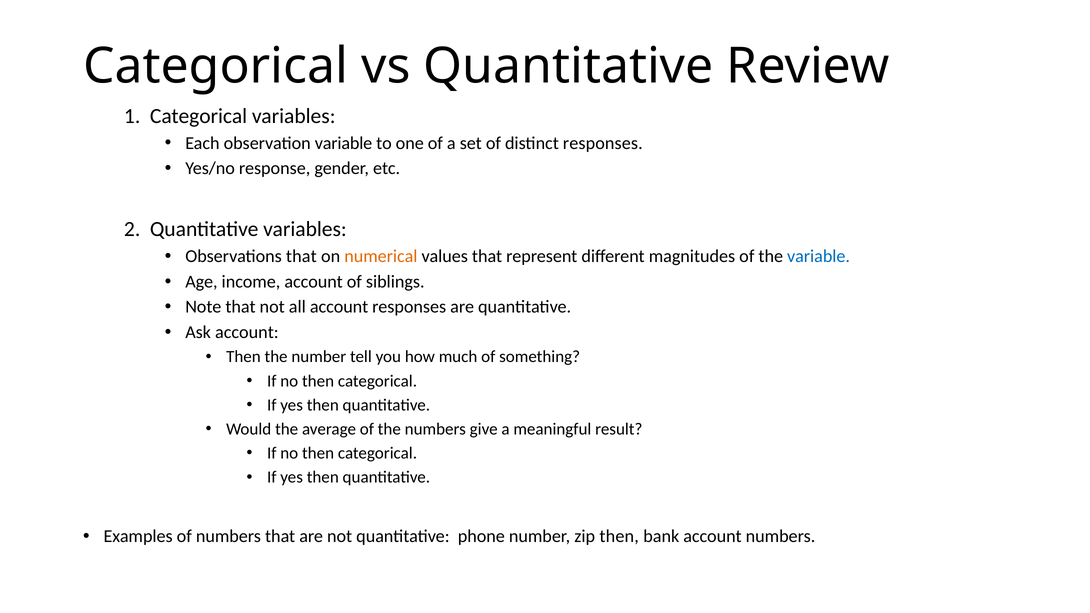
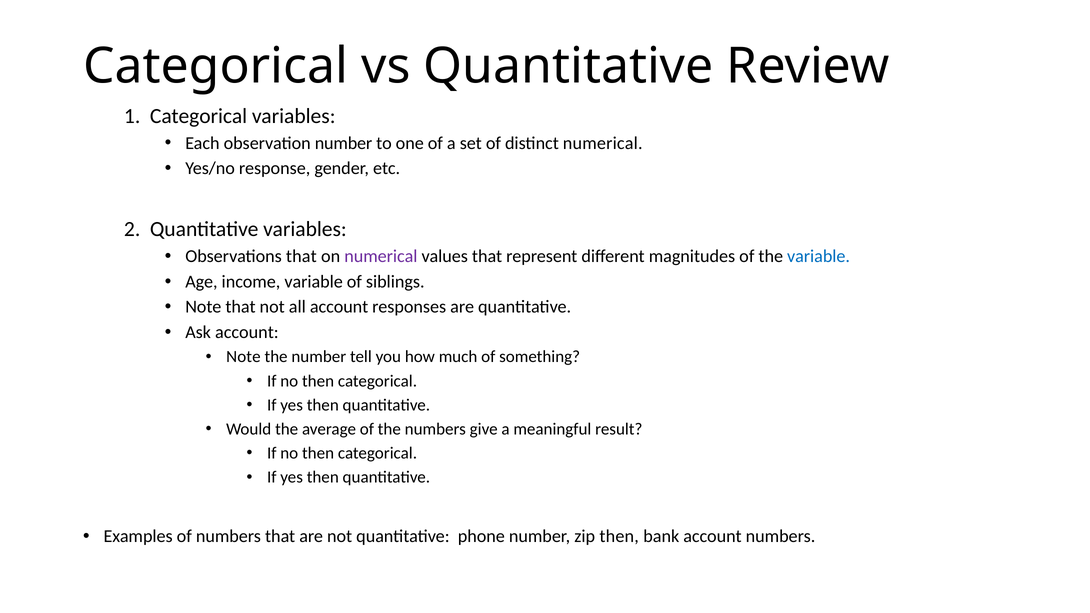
observation variable: variable -> number (344, 143)
distinct responses: responses -> numerical (603, 143)
numerical colour: orange -> purple (381, 256)
income account: account -> variable (314, 282)
Then: Then -> Note (243, 357)
